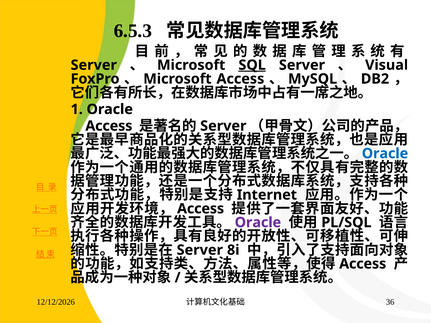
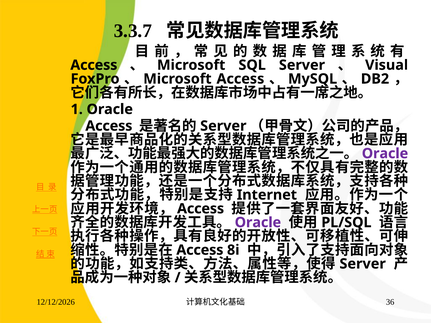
6.5.3: 6.5.3 -> 3.3.7 (133, 31)
Server: Server -> Access (94, 65)
SQL underline: present -> none (252, 65)
Oracle colour: blue -> purple (385, 154)
Server: Server -> Access (200, 250)
Access: Access -> Server (363, 264)
